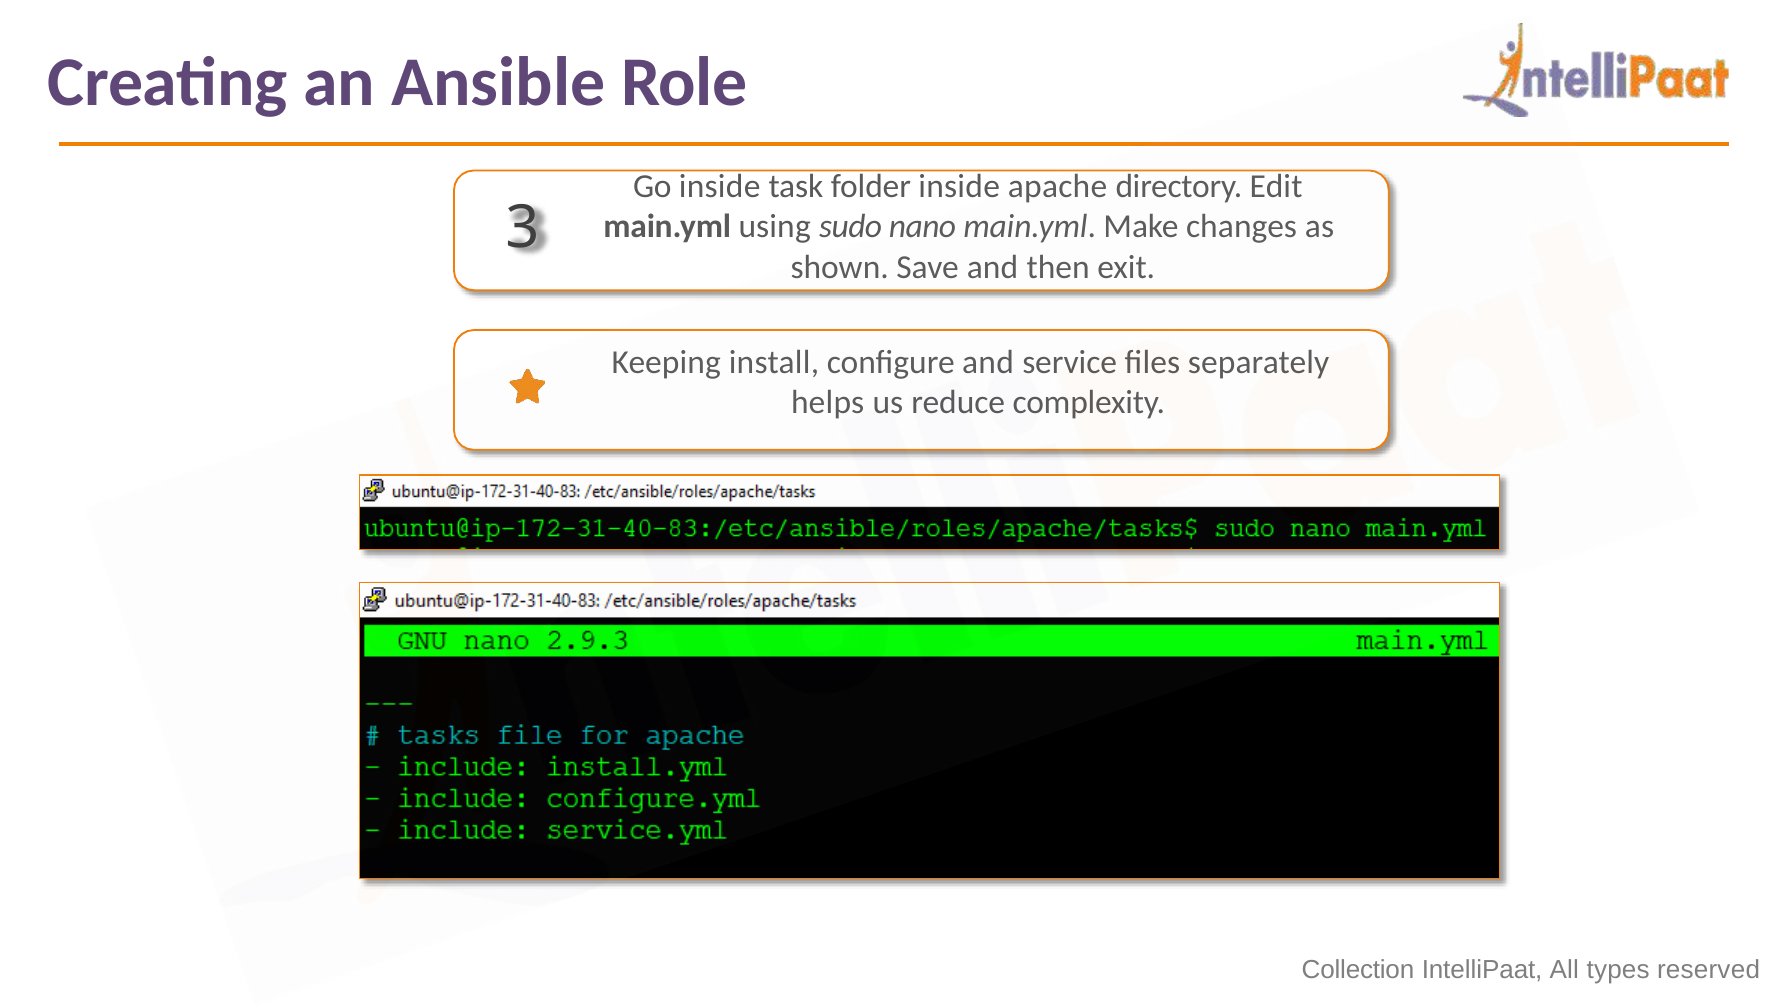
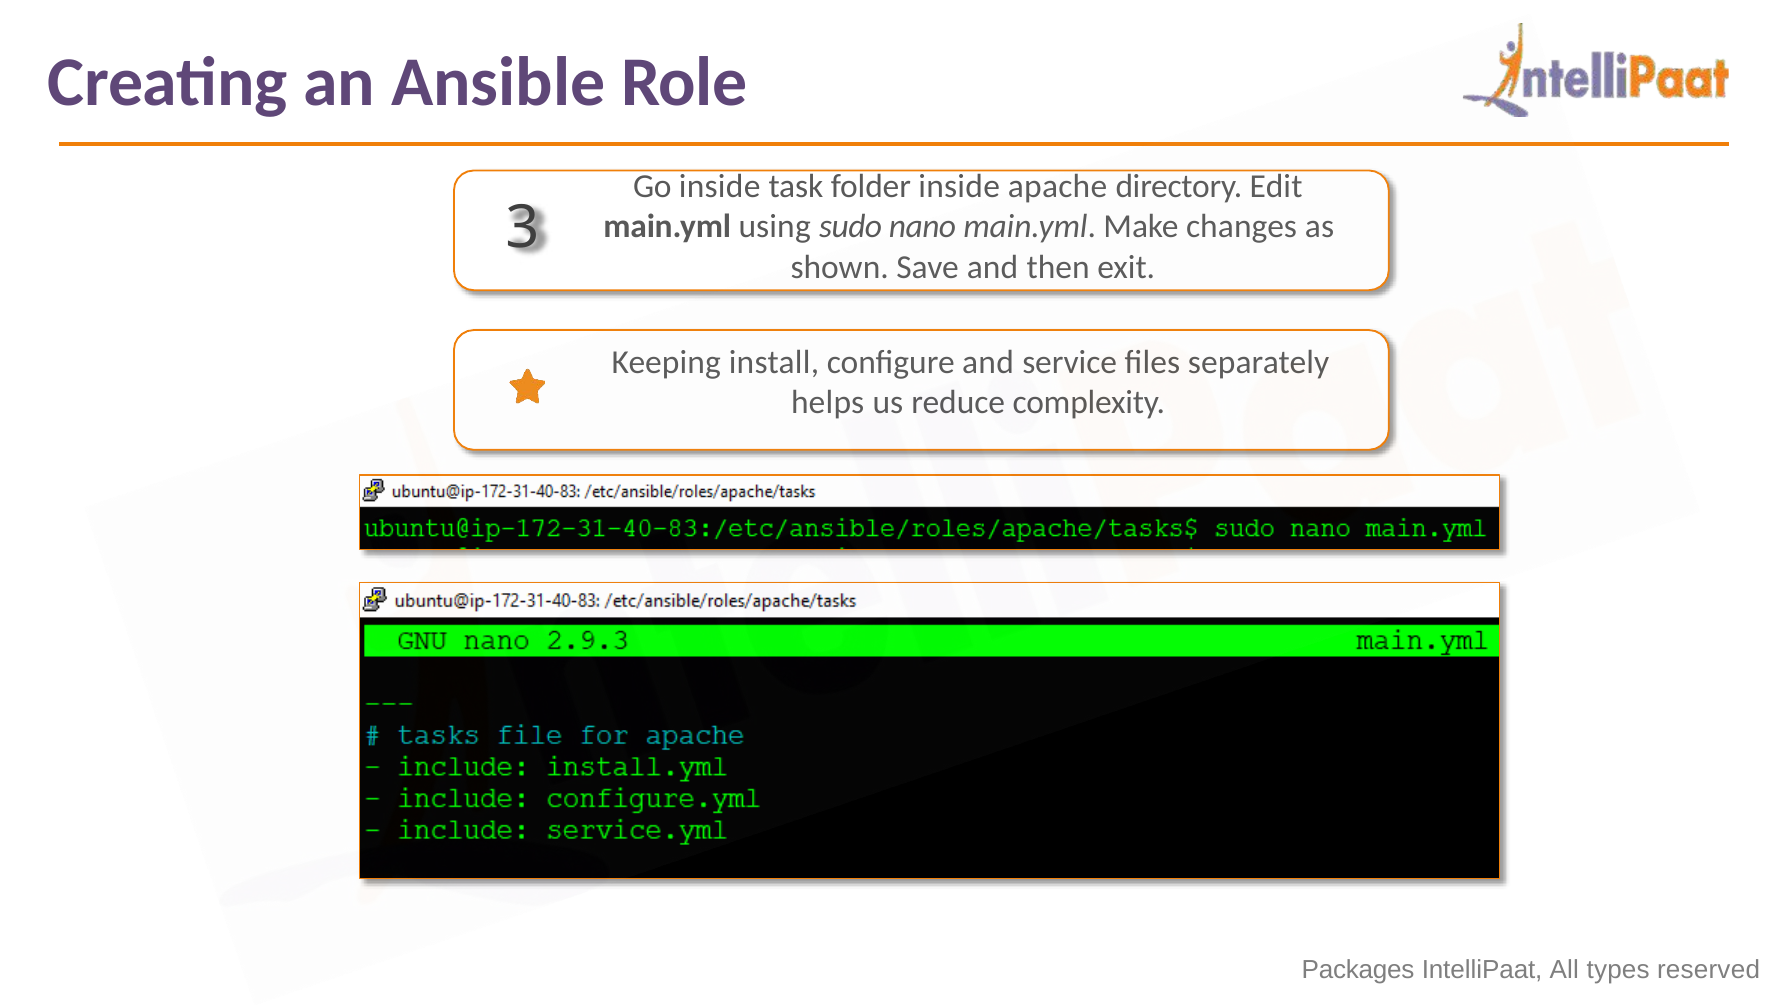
Collection: Collection -> Packages (1358, 970)
